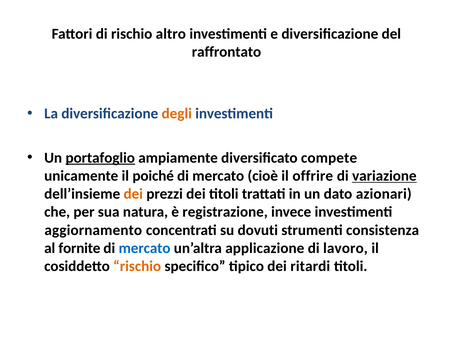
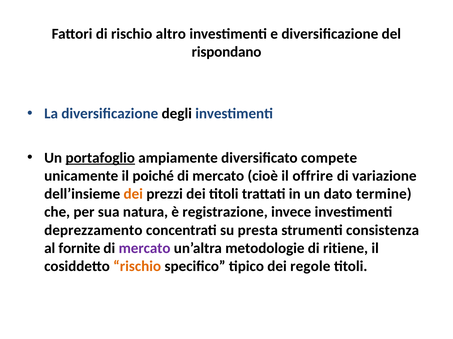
raffrontato: raffrontato -> rispondano (227, 52)
degli colour: orange -> black (177, 114)
variazione underline: present -> none (384, 176)
azionari: azionari -> termine (384, 194)
aggiornamento: aggiornamento -> deprezzamento (93, 231)
dovuti: dovuti -> presta (258, 231)
mercato colour: blue -> purple (145, 249)
applicazione: applicazione -> metodologie (265, 249)
lavoro: lavoro -> ritiene (346, 249)
ritardi: ritardi -> regole (310, 267)
